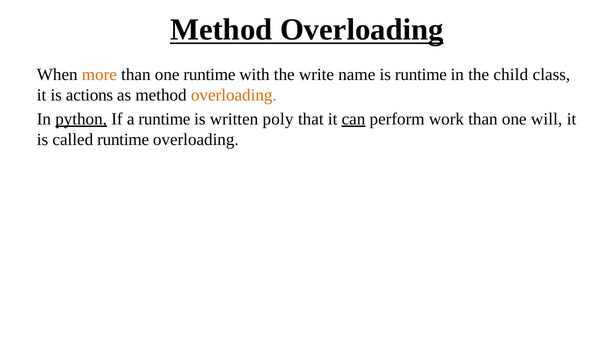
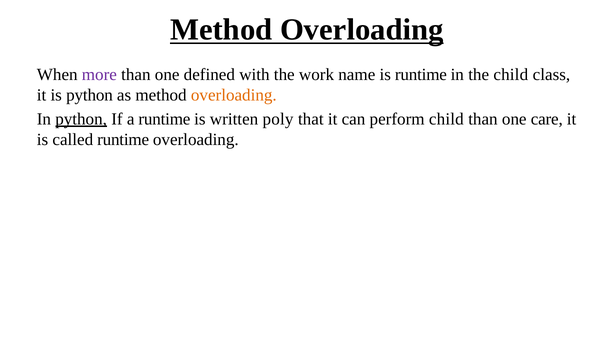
more colour: orange -> purple (99, 75)
one runtime: runtime -> defined (209, 75)
write: write -> work (317, 75)
is actions: actions -> python (89, 95)
can underline: present -> none (353, 119)
perform work: work -> child (446, 119)
will: will -> care (547, 119)
